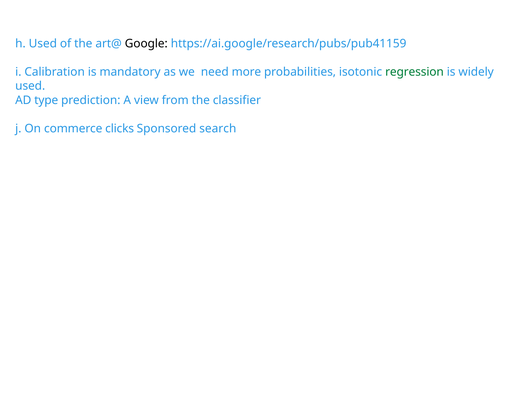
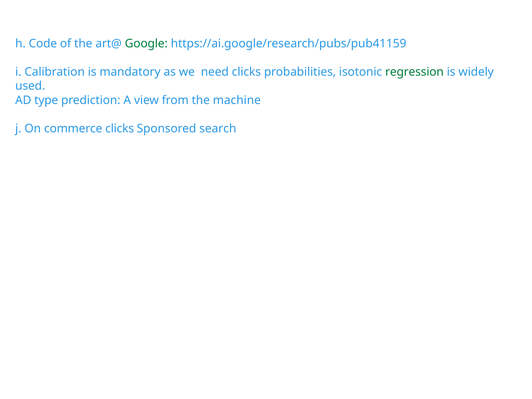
h Used: Used -> Code (43, 43)
Google colour: black -> green (146, 43)
need more: more -> clicks (246, 72)
classifier: classifier -> machine (237, 100)
